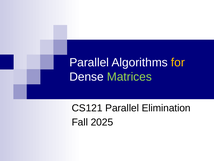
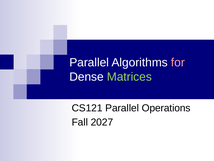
for colour: yellow -> pink (178, 62)
Elimination: Elimination -> Operations (166, 108)
2025: 2025 -> 2027 (102, 122)
